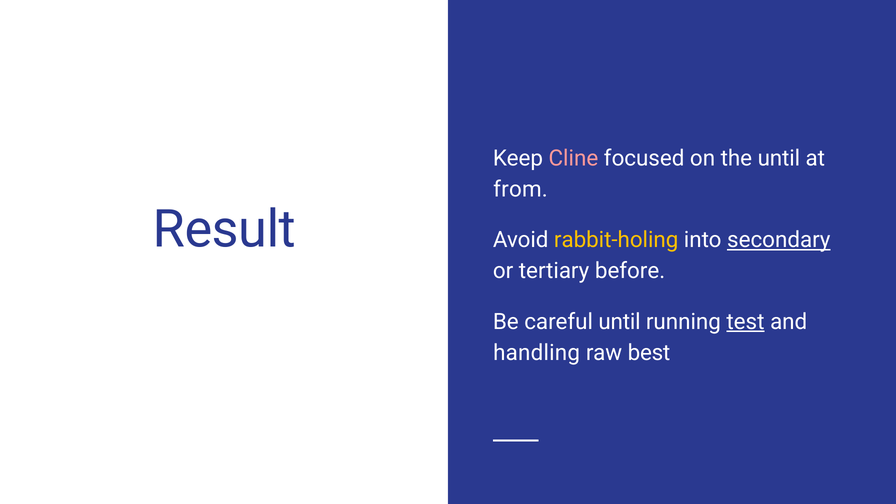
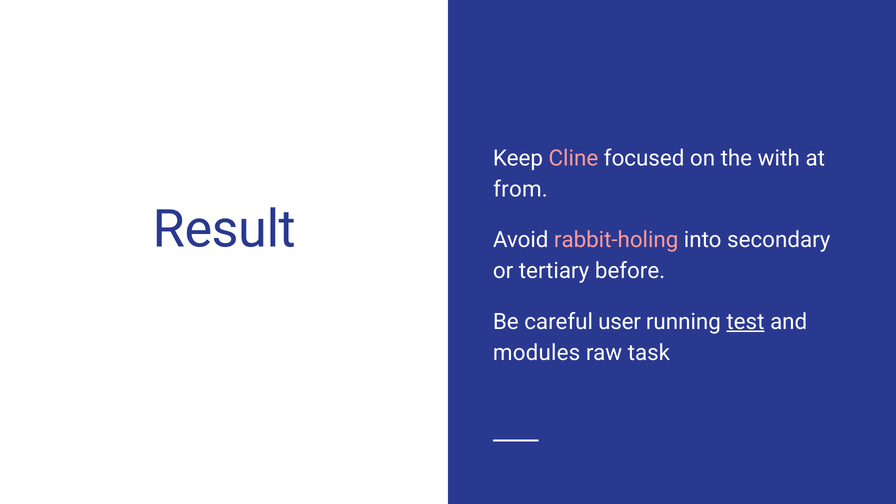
the until: until -> with (779, 158)
rabbit-holing colour: yellow -> pink (616, 240)
secondary underline: present -> none (779, 240)
careful until: until -> user (620, 322)
handling: handling -> modules (537, 353)
best: best -> task (649, 353)
